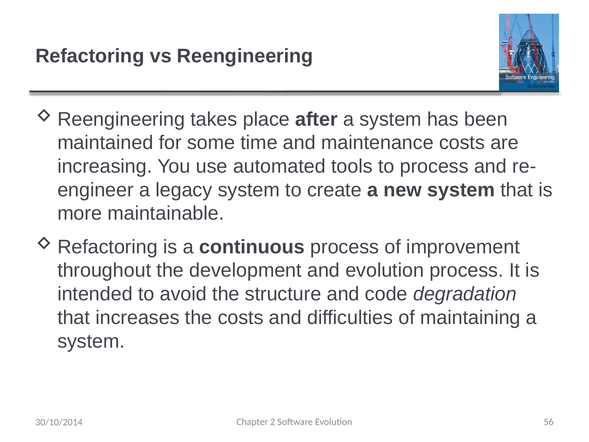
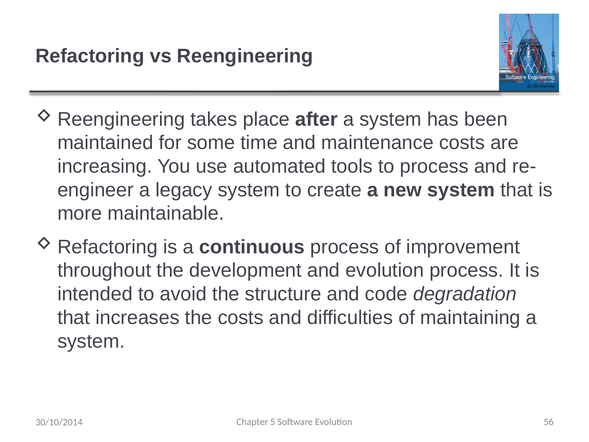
2: 2 -> 5 (273, 422)
